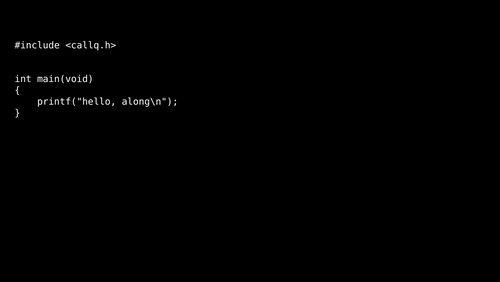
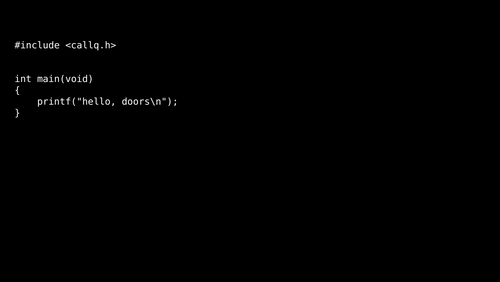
along\n: along\n -> doors\n (150, 101)
